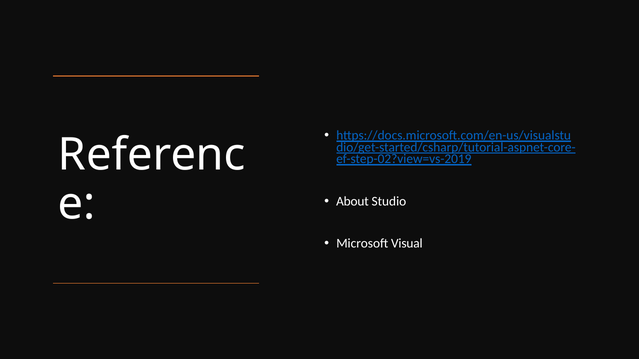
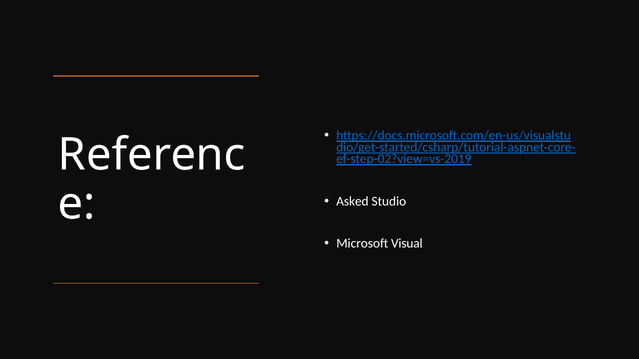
About: About -> Asked (352, 201)
